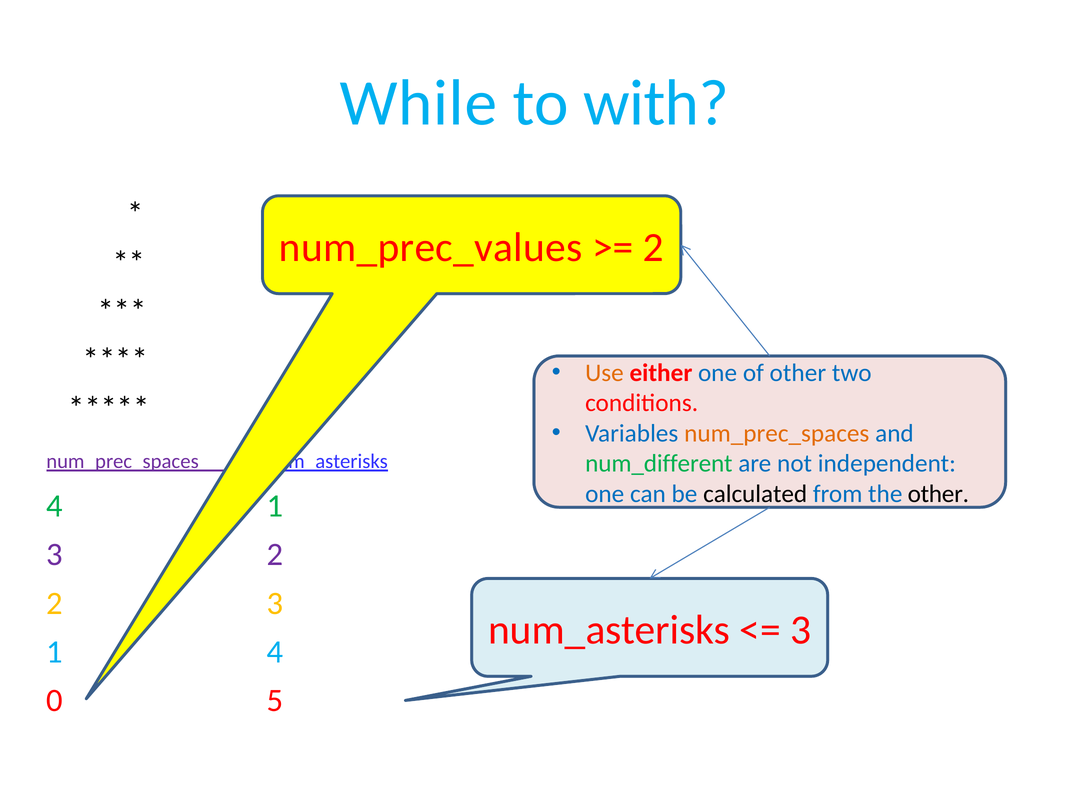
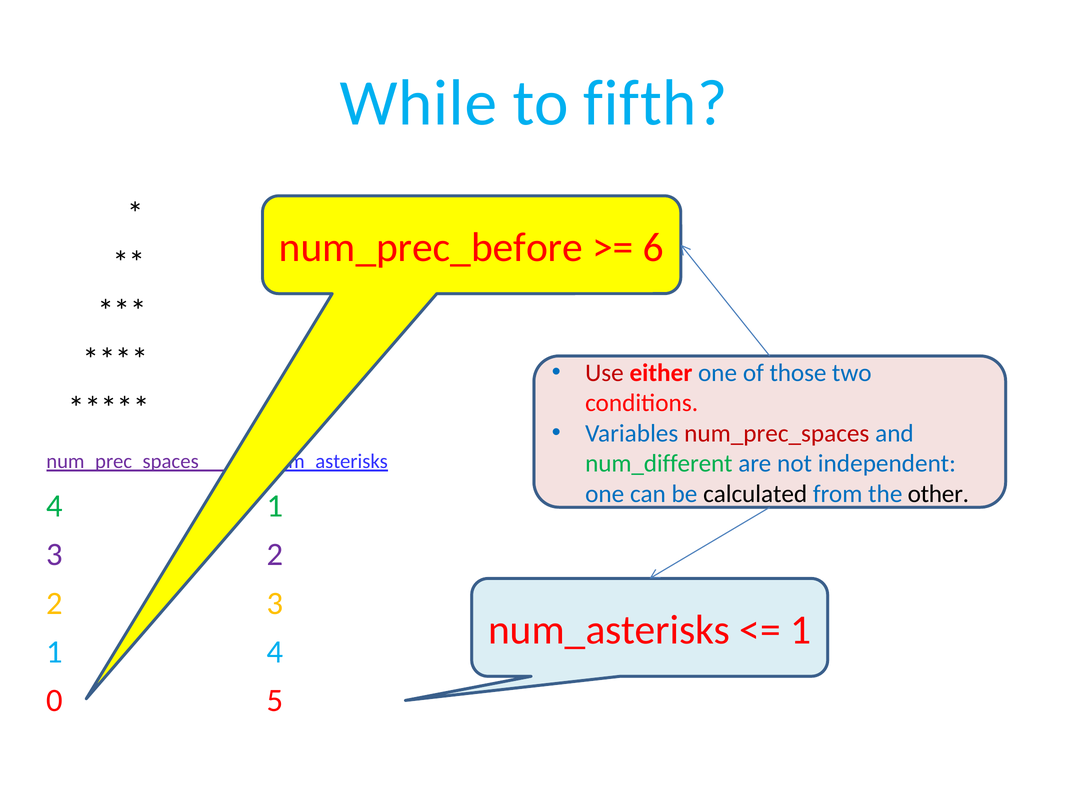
with: with -> fifth (655, 103)
num_prec_values: num_prec_values -> num_prec_before (431, 248)
2: 2 -> 6 (653, 248)
Use colour: orange -> red (604, 373)
of other: other -> those (798, 373)
num_prec_spaces colour: orange -> red (777, 433)
3: 3 -> 1 (801, 630)
